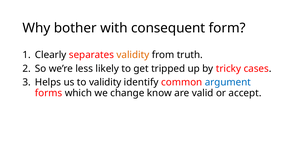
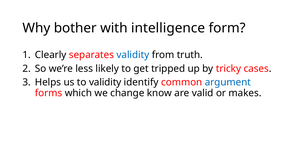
consequent: consequent -> intelligence (168, 28)
validity colour: orange -> blue (133, 55)
accept: accept -> makes (245, 93)
